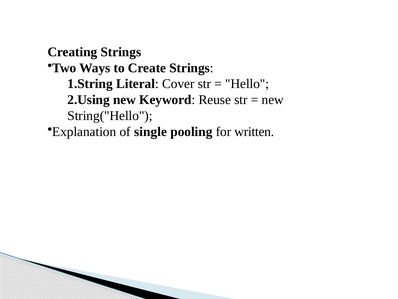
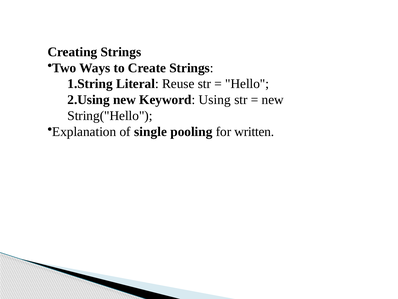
Cover: Cover -> Reuse (178, 84)
Reuse: Reuse -> Using (215, 100)
